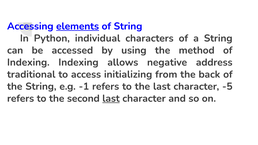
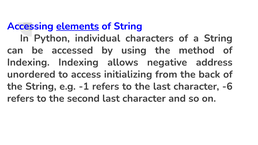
traditional: traditional -> unordered (31, 74)
-5: -5 -> -6 (227, 86)
last underline: present -> none (111, 98)
